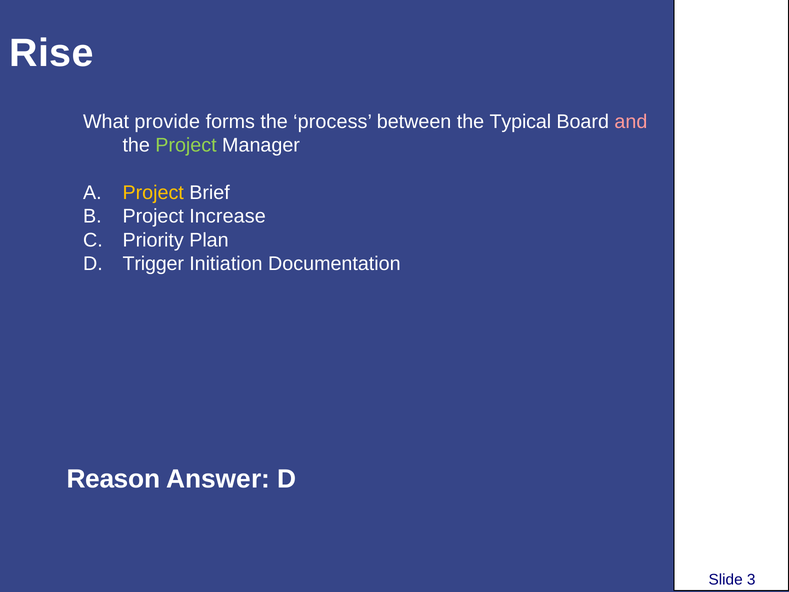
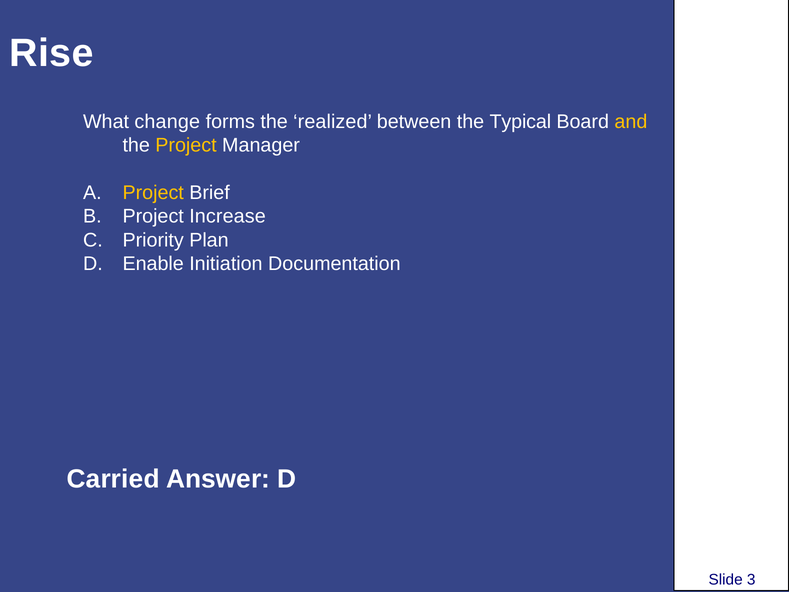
provide: provide -> change (167, 122)
process: process -> realized (333, 122)
and colour: pink -> yellow (631, 122)
Project colour: light green -> yellow (186, 145)
Trigger: Trigger -> Enable (153, 264)
Reason: Reason -> Carried (113, 479)
